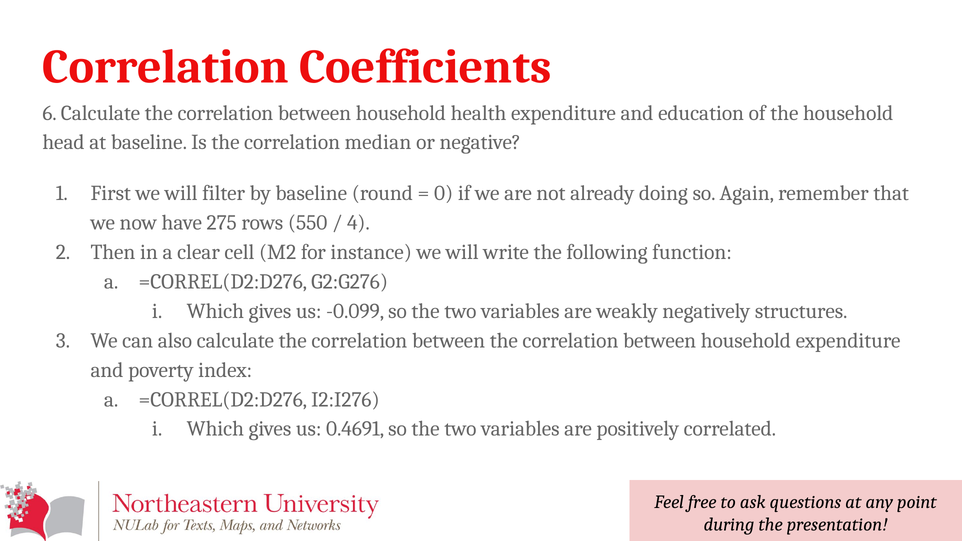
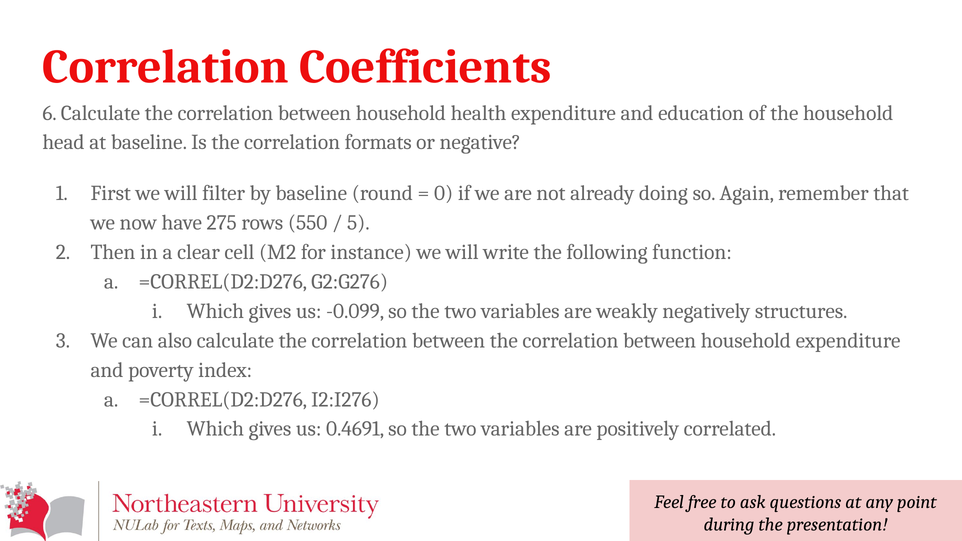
median: median -> formats (378, 142)
4: 4 -> 5 (358, 223)
